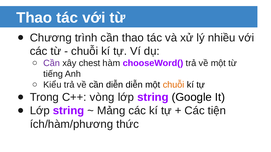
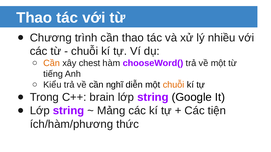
Cần colour: purple -> orange (52, 63)
cần diễn: diễn -> nghĩ (115, 85)
vòng: vòng -> brain (102, 97)
